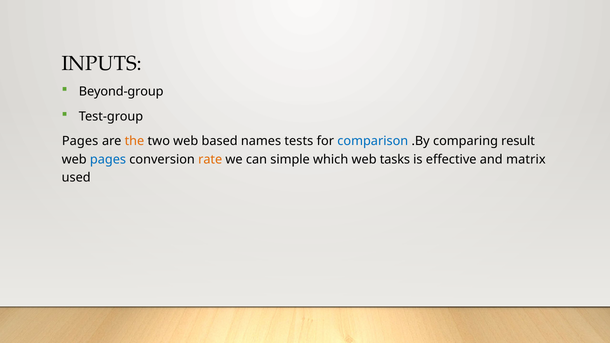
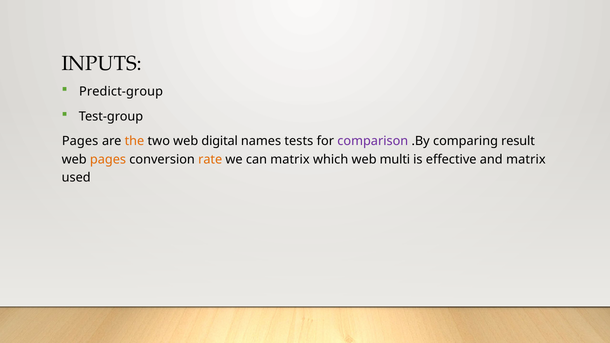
Beyond-group: Beyond-group -> Predict-group (121, 92)
based: based -> digital (220, 141)
comparison colour: blue -> purple (373, 141)
pages colour: blue -> orange (108, 159)
can simple: simple -> matrix (290, 159)
tasks: tasks -> multi (395, 159)
